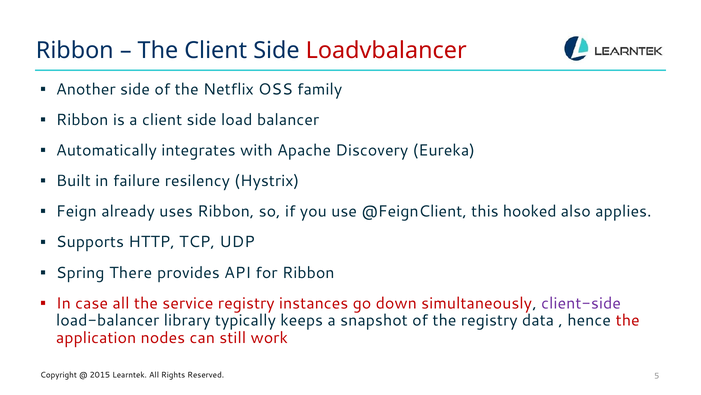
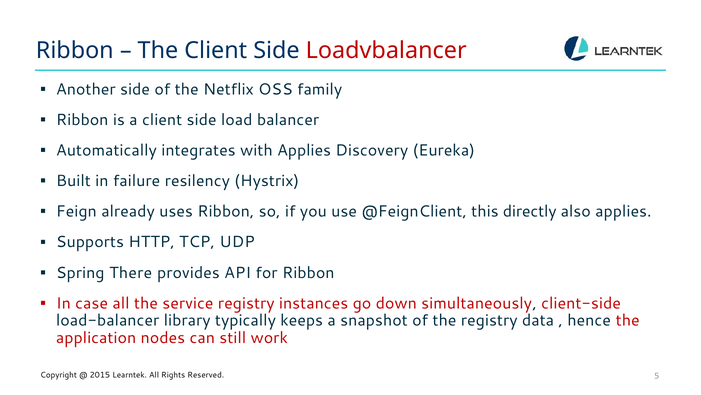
with Apache: Apache -> Applies (304, 150)
hooked: hooked -> directly (530, 211)
client-side colour: purple -> red (581, 303)
